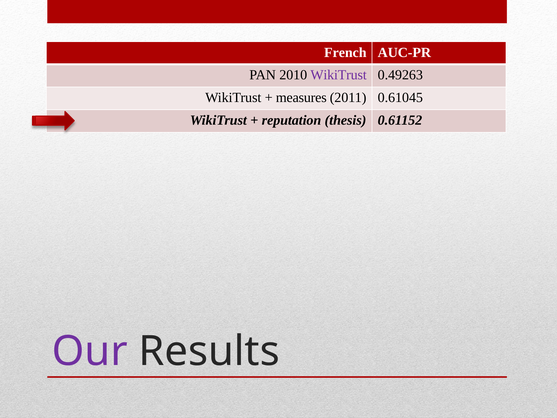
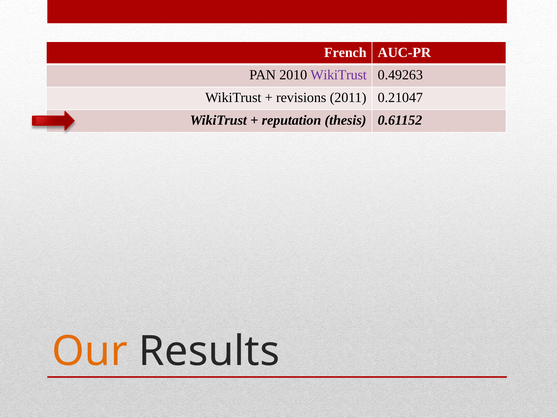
measures: measures -> revisions (301, 98)
0.61045: 0.61045 -> 0.21047 (400, 98)
Our colour: purple -> orange (90, 351)
